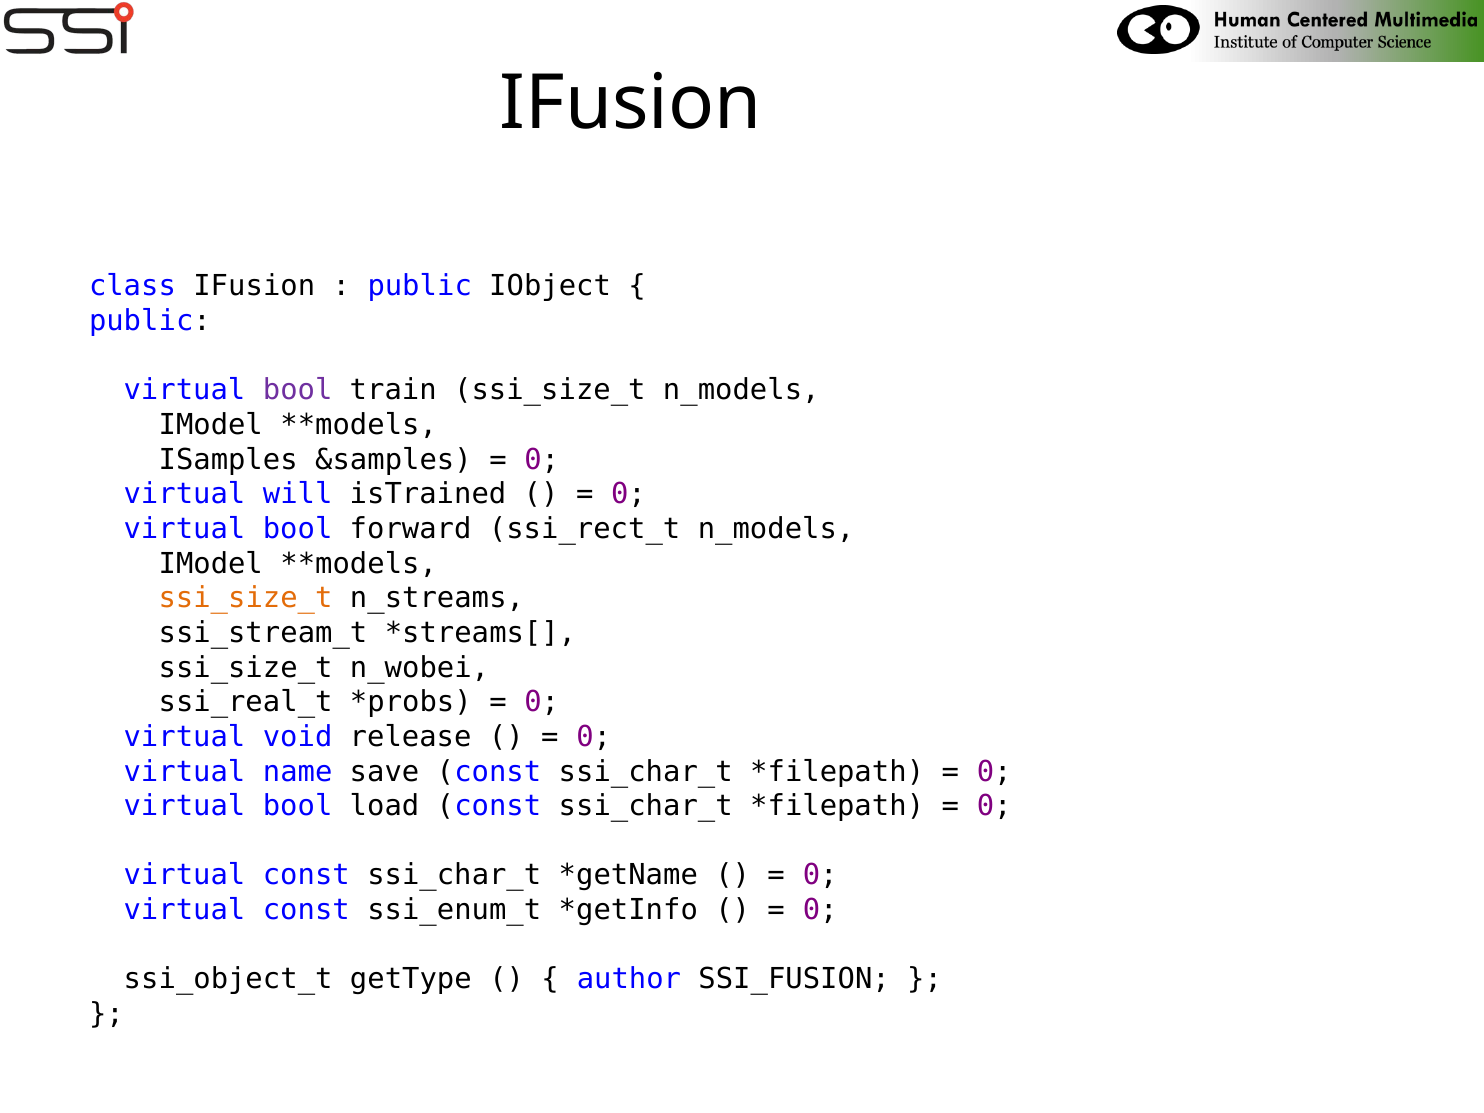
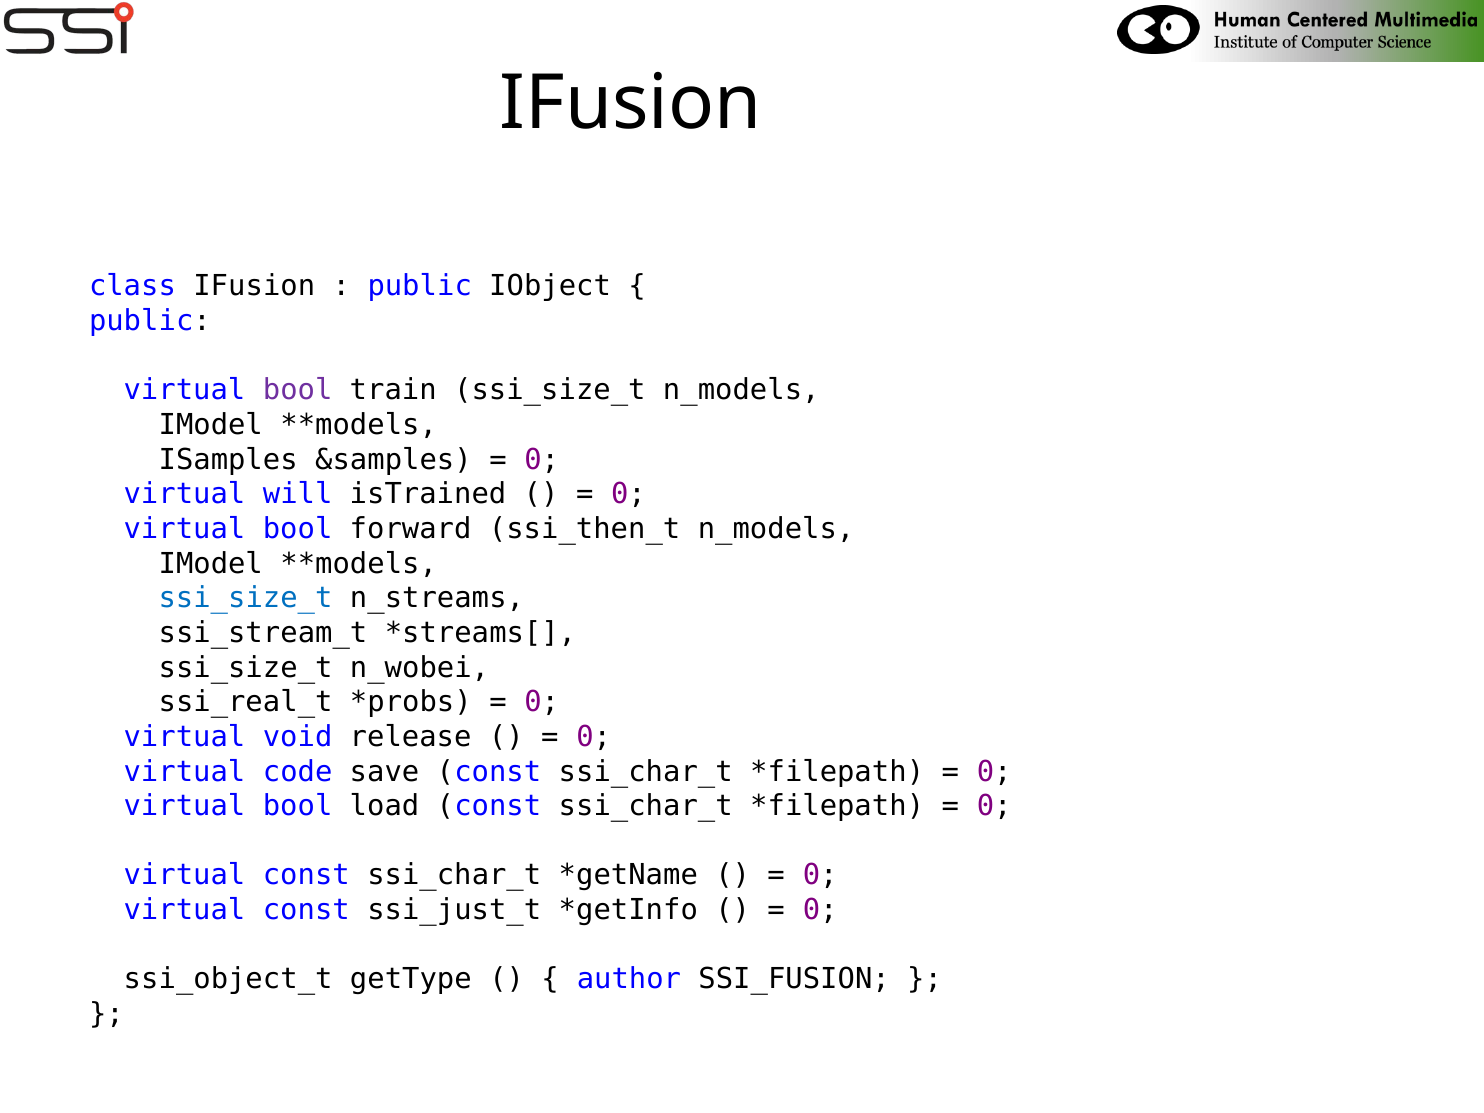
ssi_rect_t: ssi_rect_t -> ssi_then_t (585, 529)
ssi_size_t colour: orange -> blue (246, 598)
name: name -> code (298, 772)
ssi_enum_t: ssi_enum_t -> ssi_just_t (454, 910)
